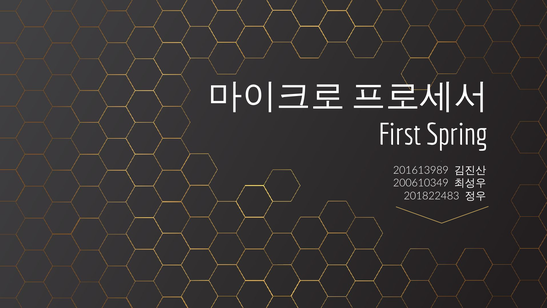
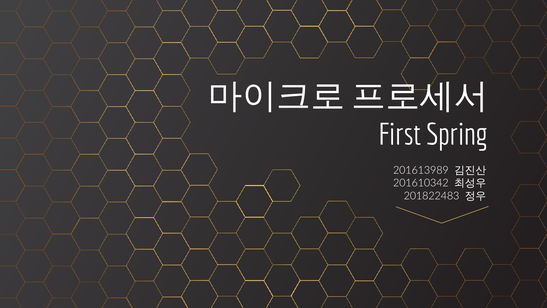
200610349: 200610349 -> 201610342 (421, 183)
